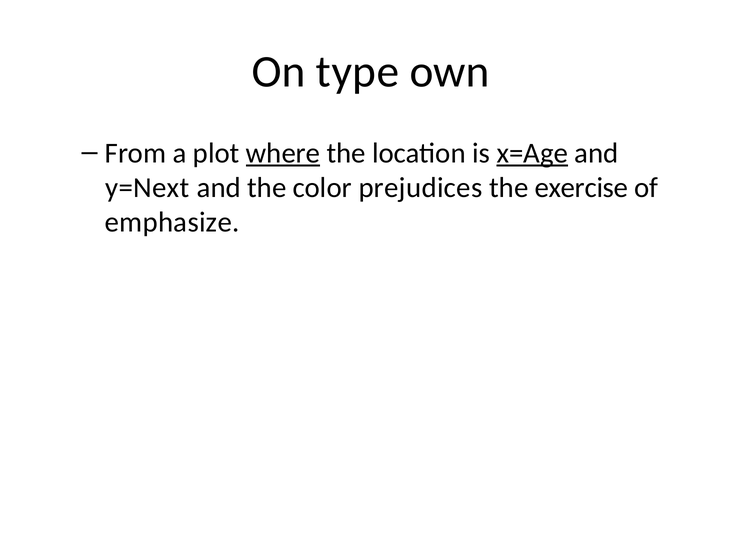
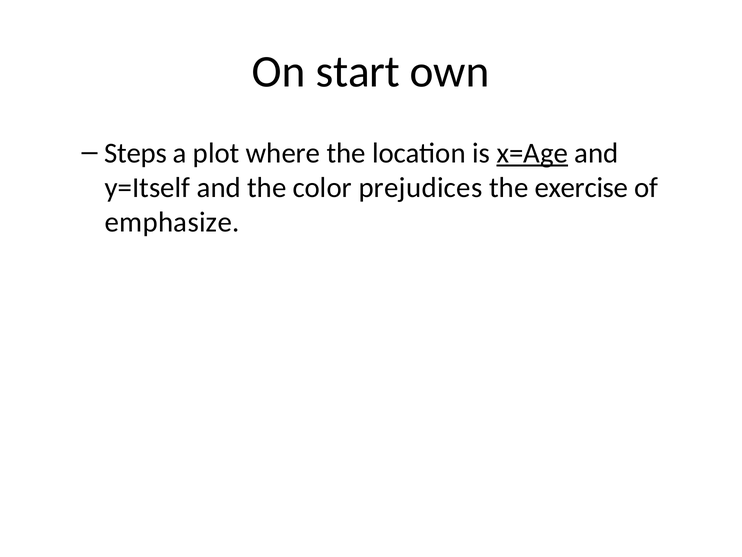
type: type -> start (358, 72)
From: From -> Steps (136, 153)
where underline: present -> none (283, 153)
y=Next: y=Next -> y=Itself (148, 188)
